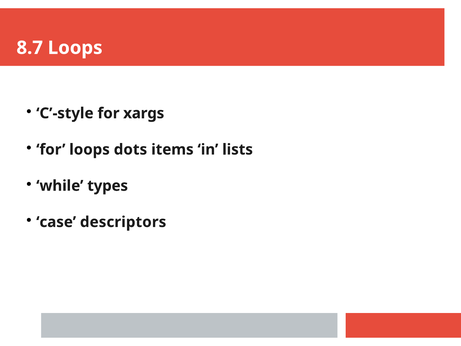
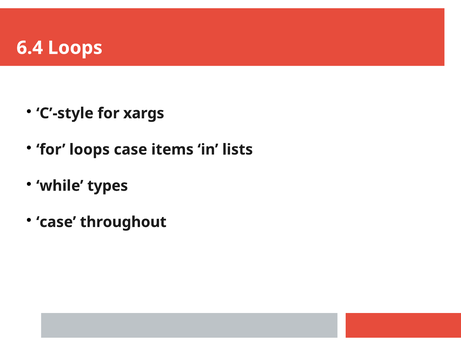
8.7: 8.7 -> 6.4 (30, 48)
loops dots: dots -> case (131, 149)
descriptors: descriptors -> throughout (123, 222)
